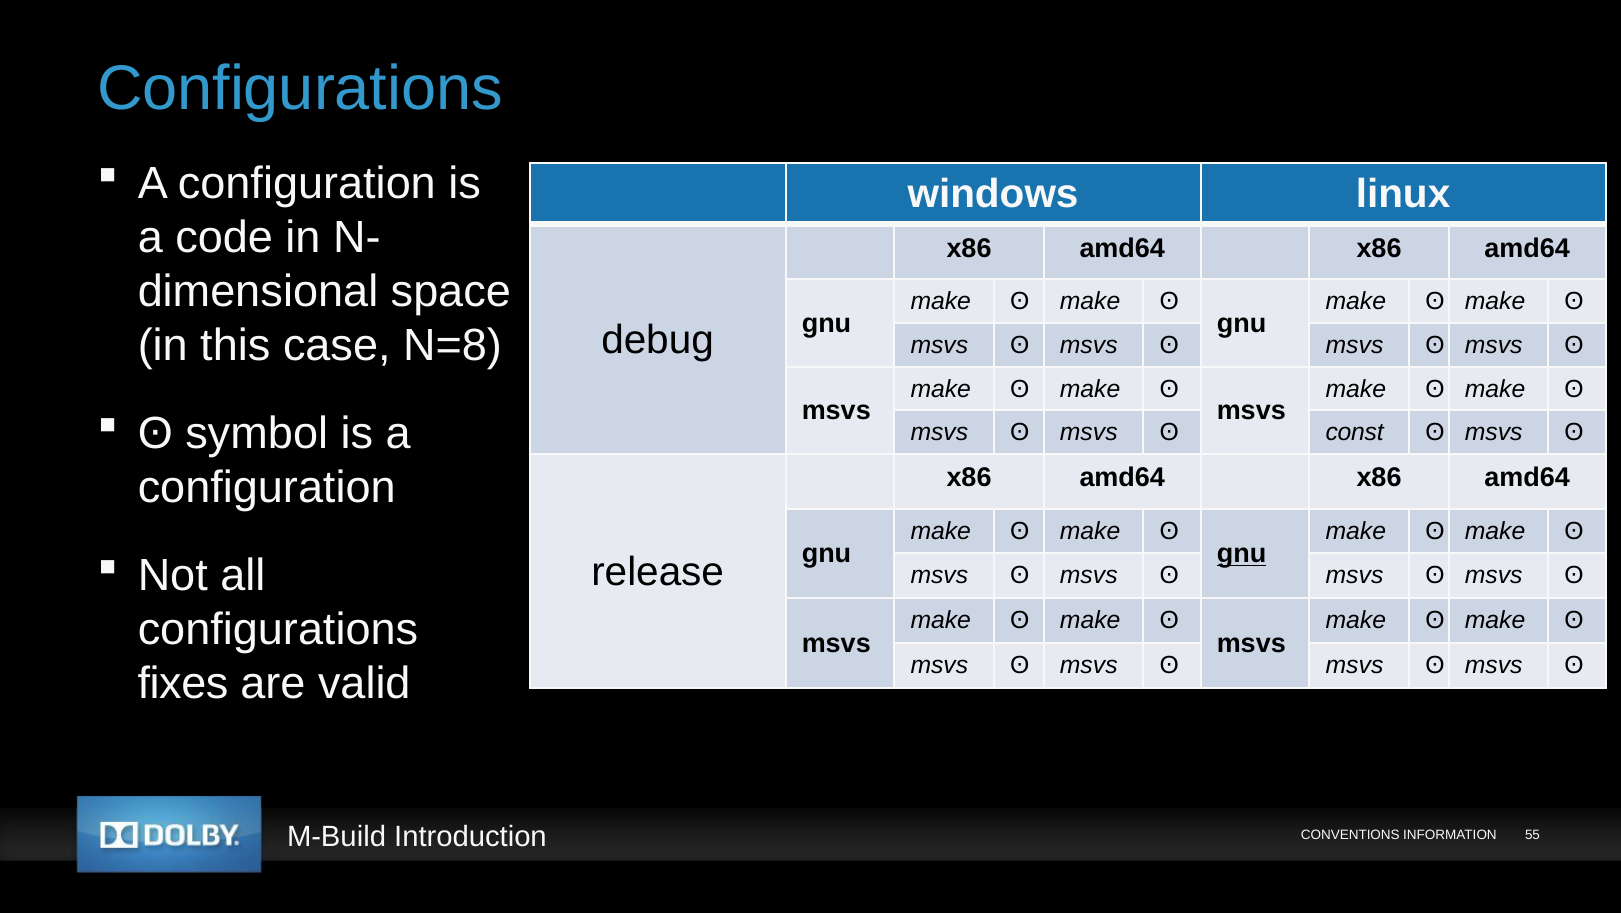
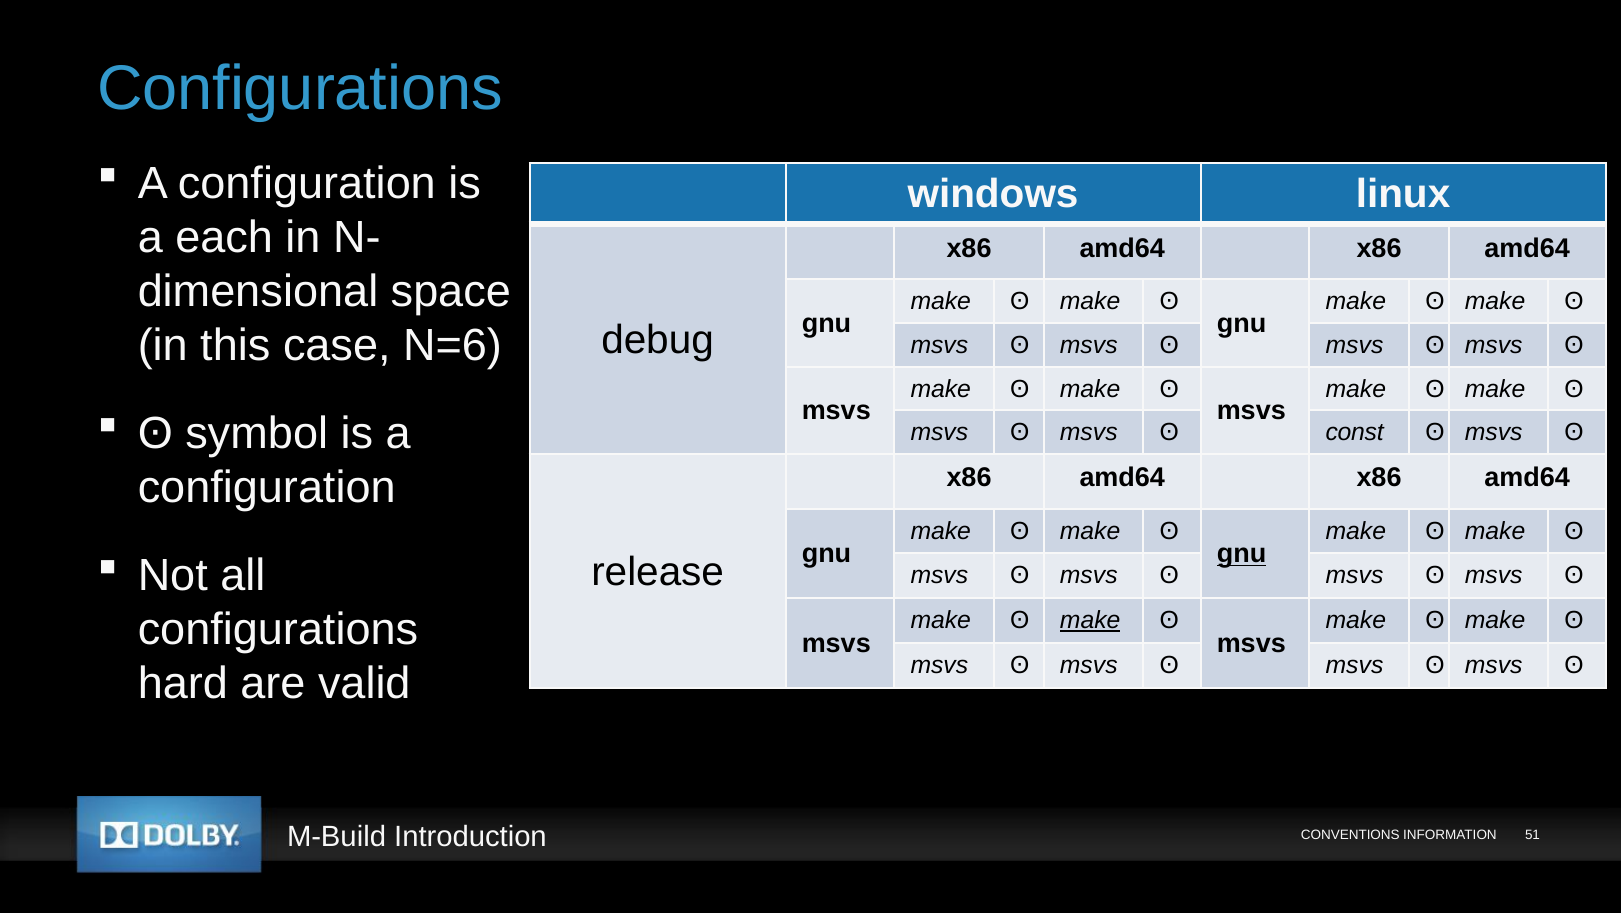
code: code -> each (224, 238)
N=8: N=8 -> N=6 (453, 346)
make underline: none -> present (1090, 620)
fixes: fixes -> hard (183, 684)
55: 55 -> 51 (1533, 835)
